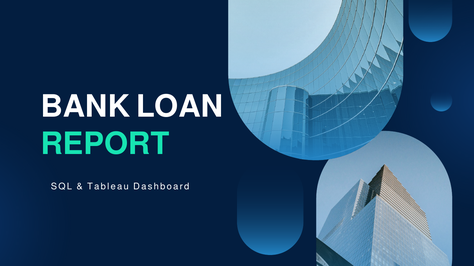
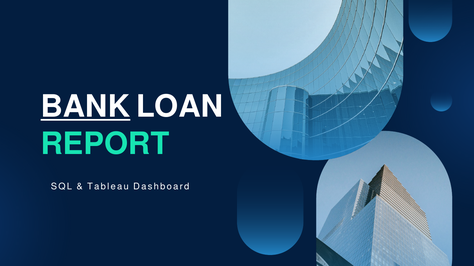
BANK underline: none -> present (86, 107)
